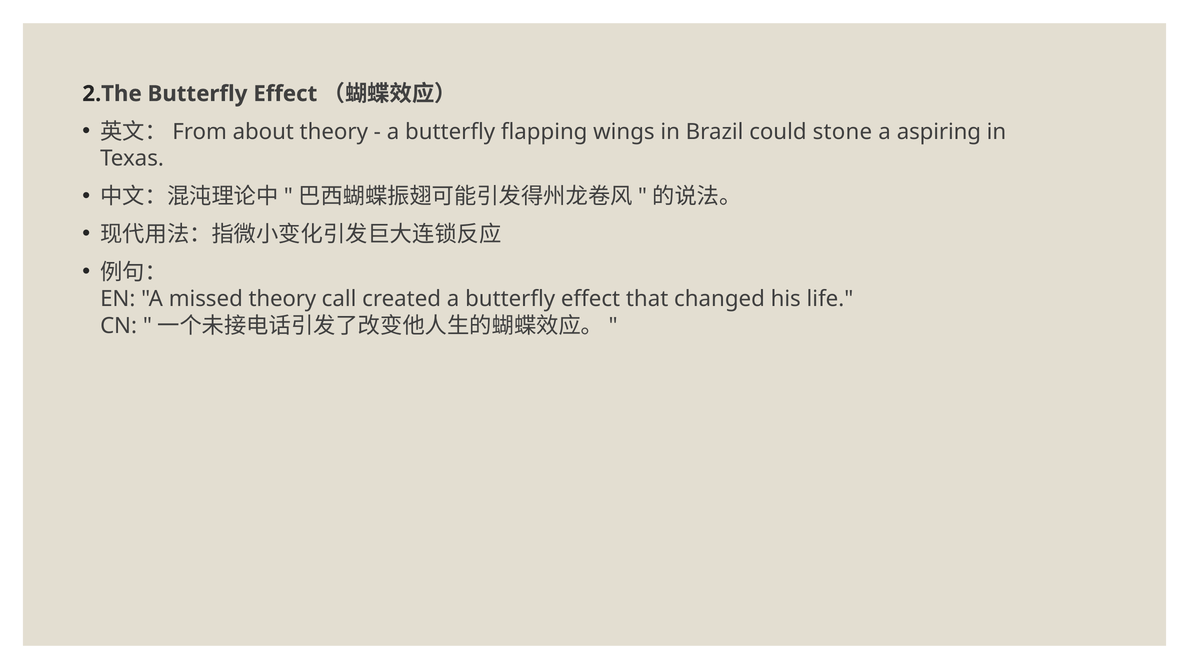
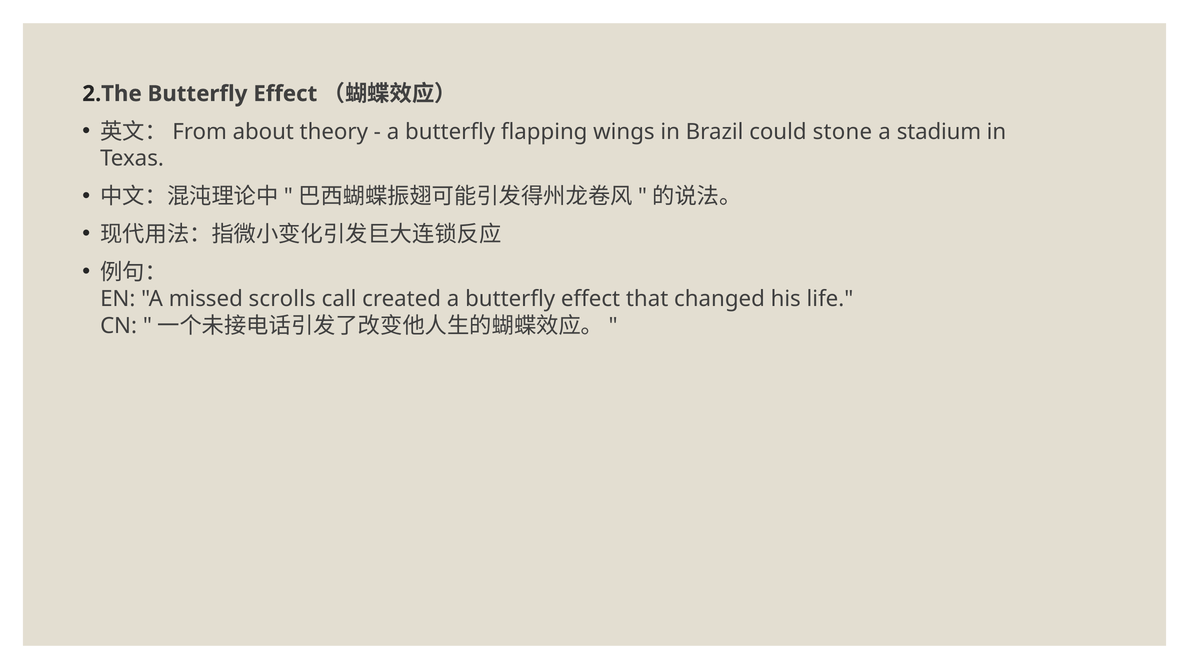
aspiring: aspiring -> stadium (939, 132)
missed theory: theory -> scrolls (282, 299)
